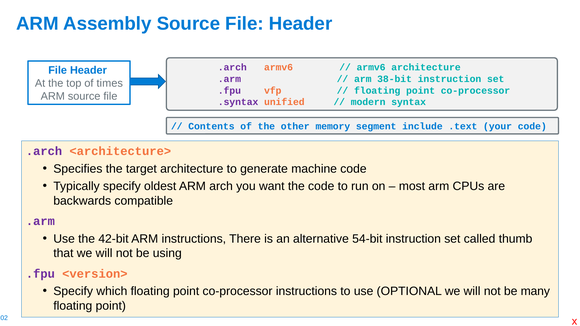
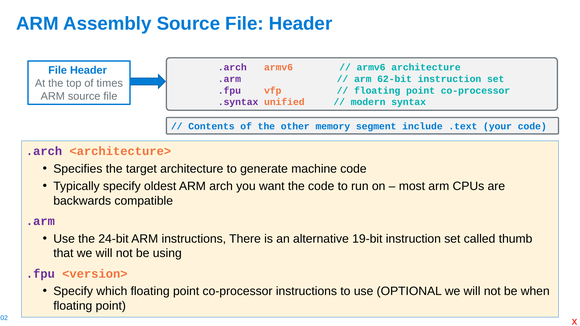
38-bit: 38-bit -> 62-bit (395, 79)
42-bit: 42-bit -> 24-bit (113, 239)
54-bit: 54-bit -> 19-bit (367, 239)
many: many -> when (535, 292)
